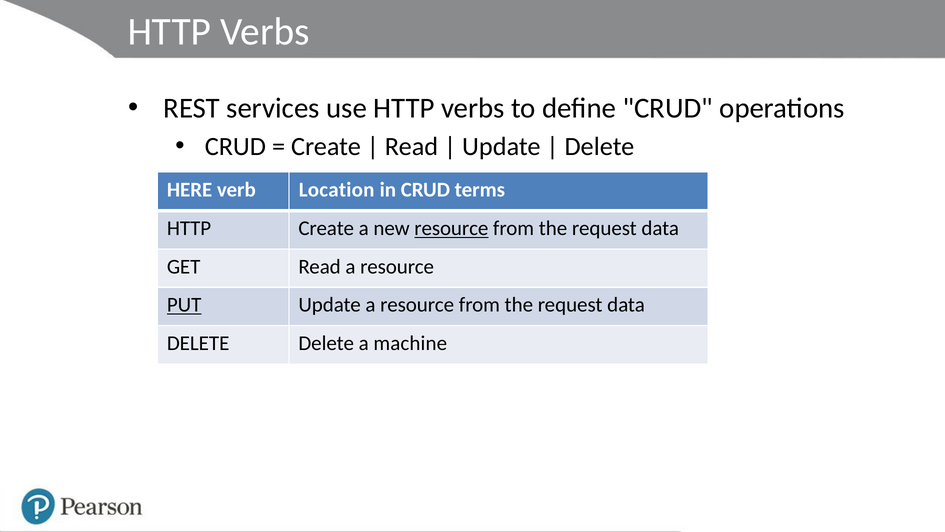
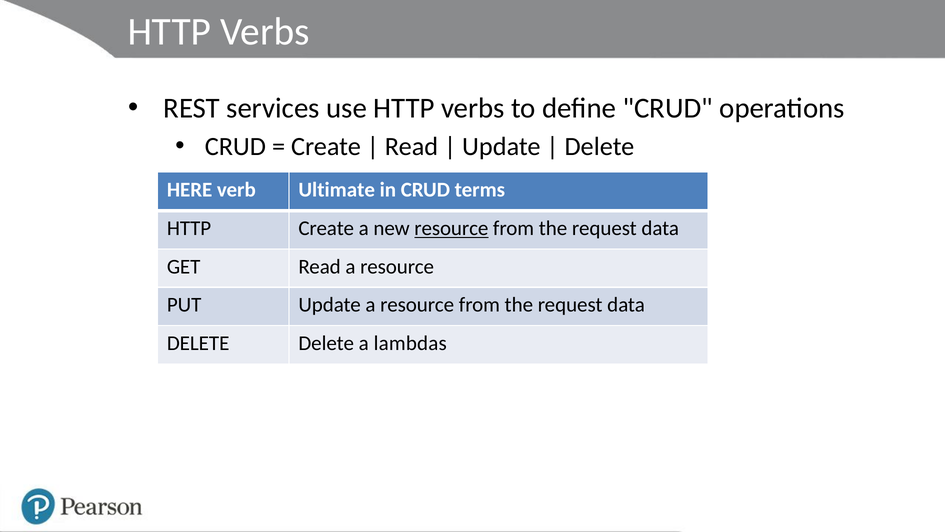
Location: Location -> Ultimate (337, 190)
PUT underline: present -> none (184, 305)
machine: machine -> lambdas (410, 343)
